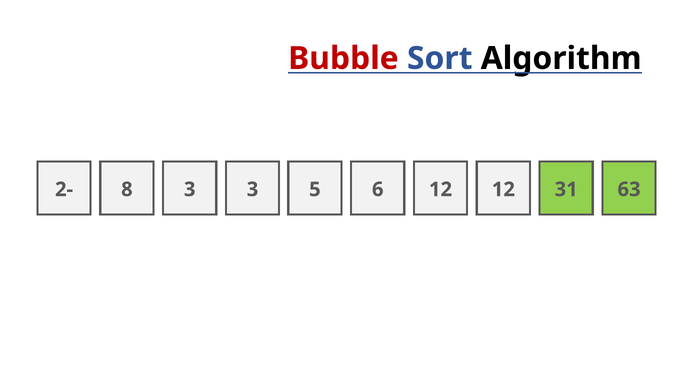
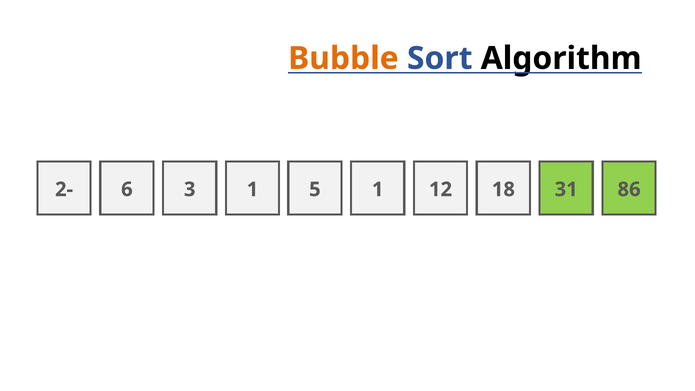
Bubble colour: red -> orange (343, 58)
8: 8 -> 6 (127, 189)
3 3: 3 -> 1 (253, 189)
5 6: 6 -> 1 (378, 189)
12 12: 12 -> 18 (503, 189)
63: 63 -> 86 (629, 189)
